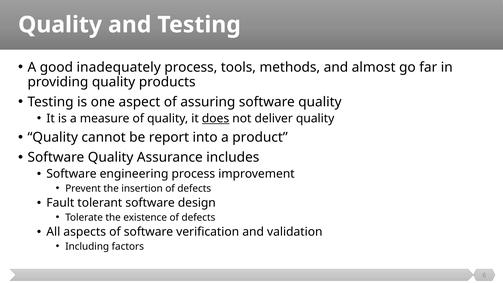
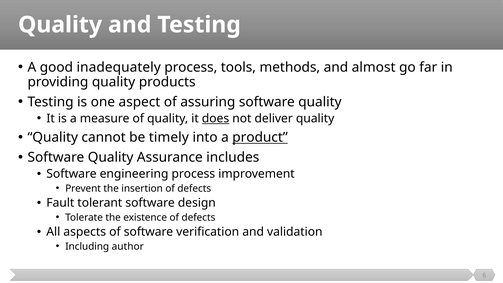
report: report -> timely (169, 137)
product underline: none -> present (260, 137)
factors: factors -> author (128, 246)
